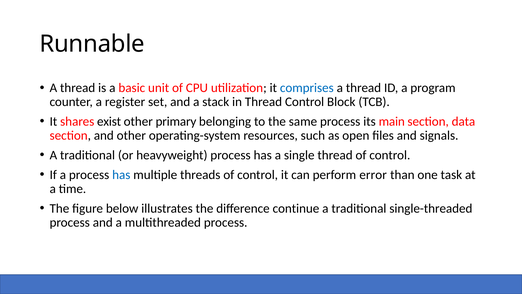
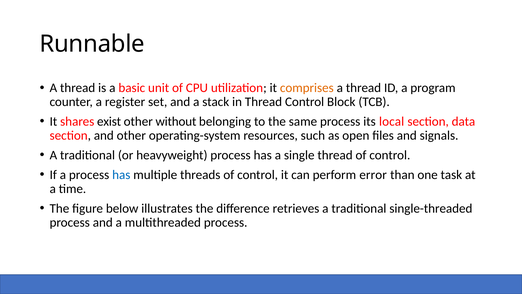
comprises colour: blue -> orange (307, 88)
primary: primary -> without (176, 121)
main: main -> local (392, 121)
continue: continue -> retrieves (296, 208)
